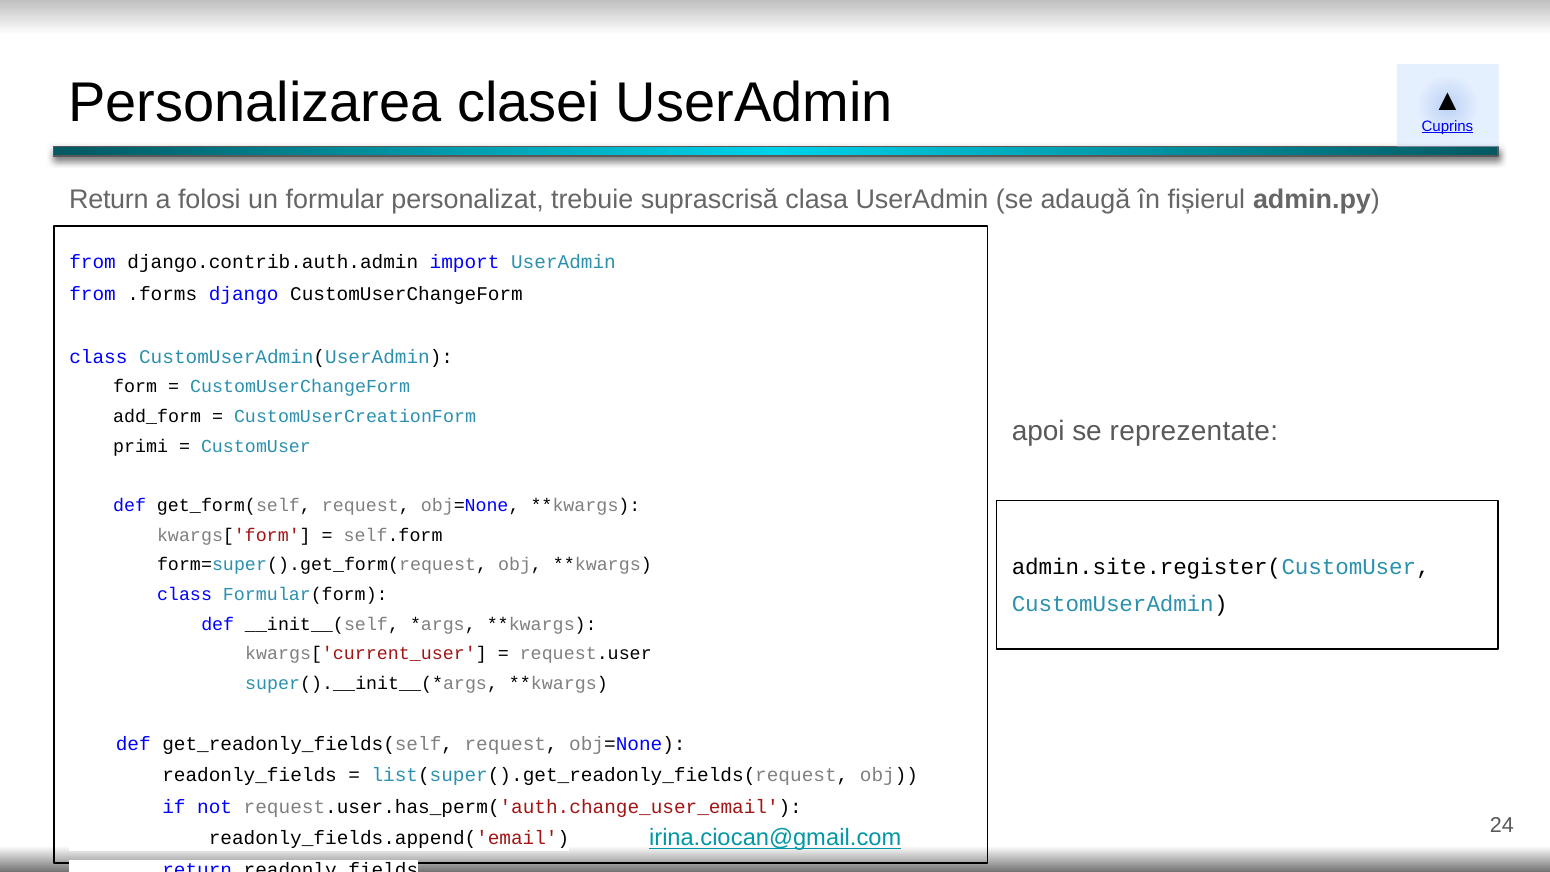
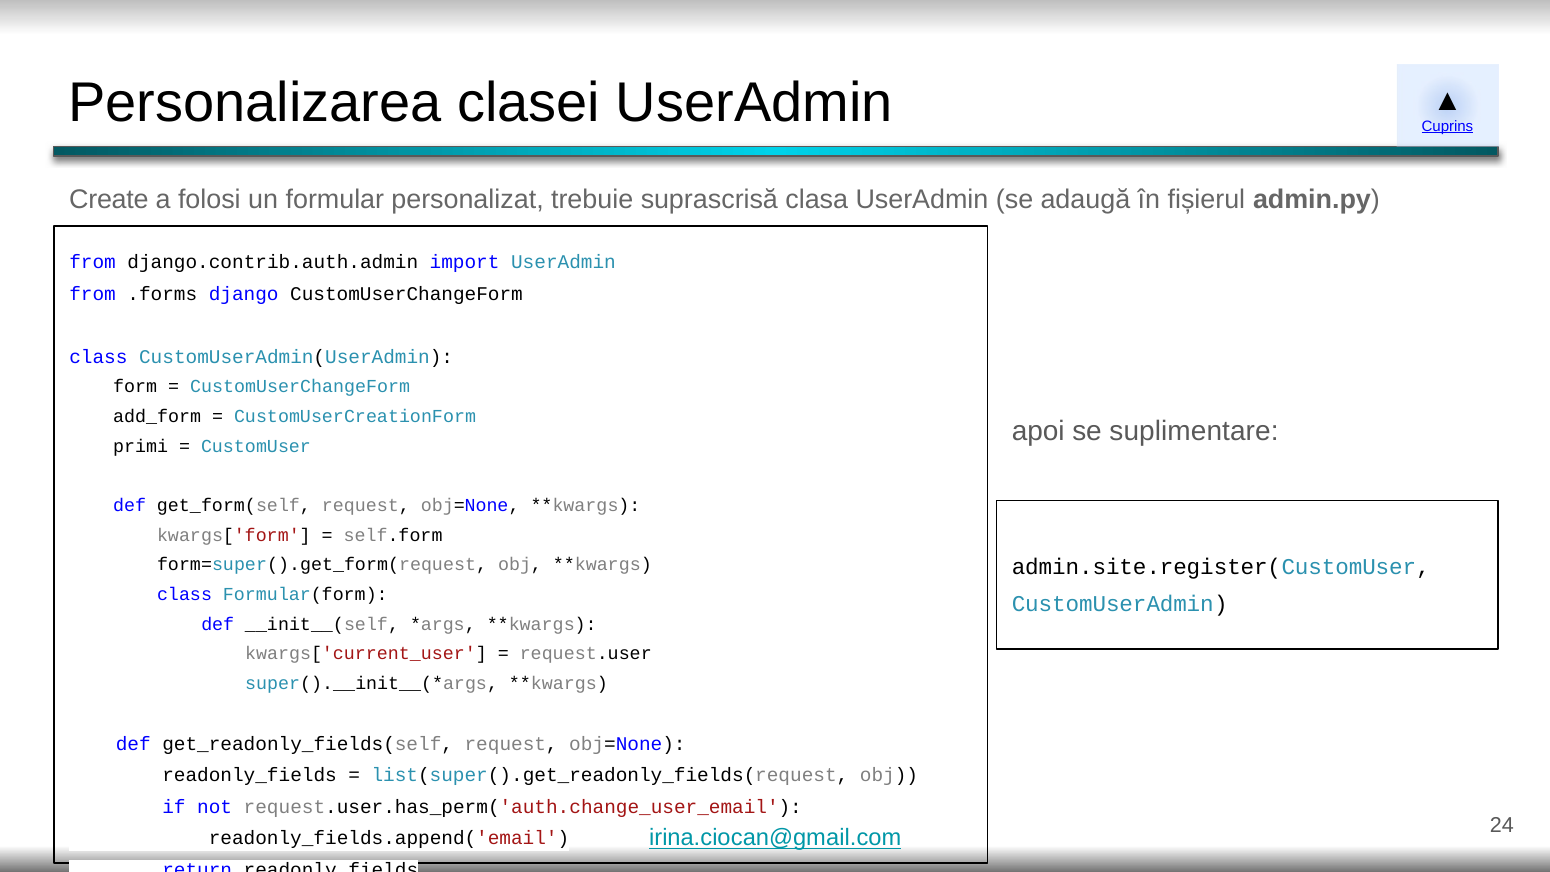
Return: Return -> Create (109, 200)
reprezentate: reprezentate -> suplimentare (1194, 431)
